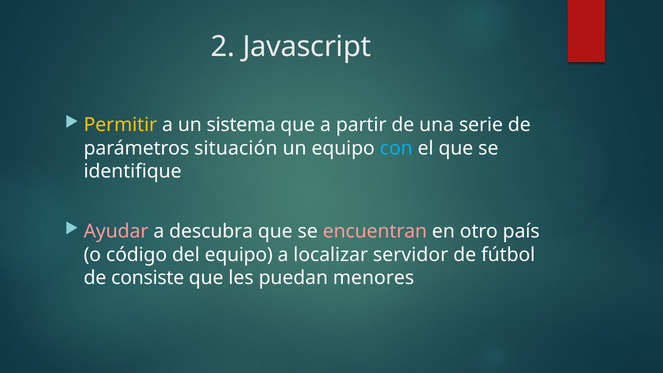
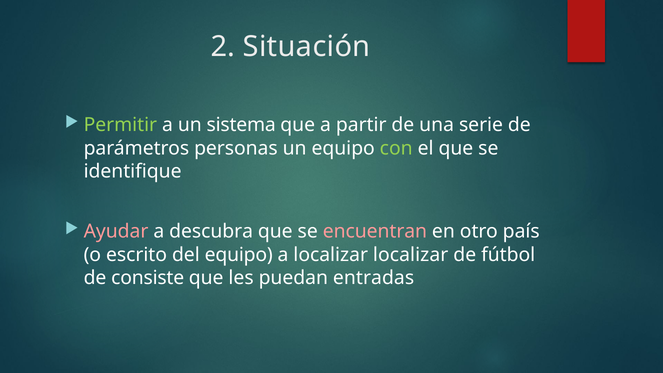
Javascript: Javascript -> Situación (307, 47)
Permitir colour: yellow -> light green (120, 125)
situación: situación -> personas (236, 148)
con colour: light blue -> light green (396, 148)
código: código -> escrito (137, 255)
localizar servidor: servidor -> localizar (411, 255)
menores: menores -> entradas (374, 278)
